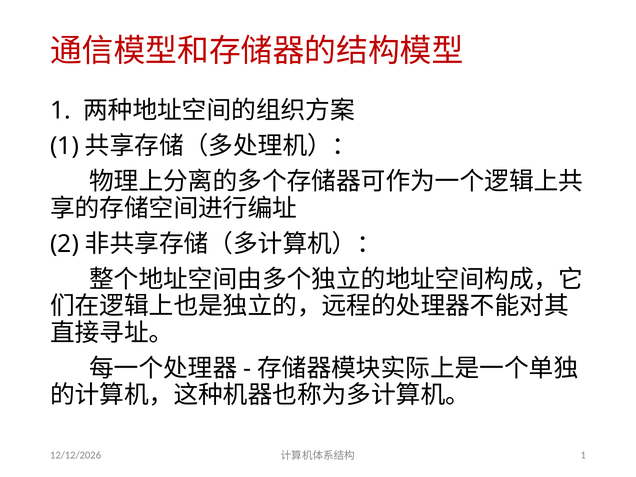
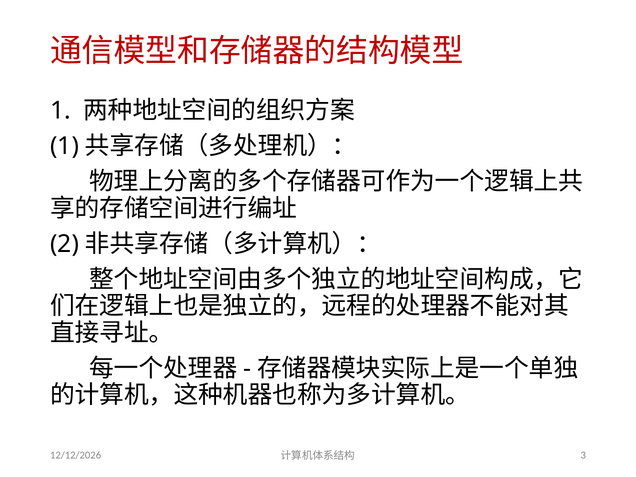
1: 1 -> 3 (583, 455)
